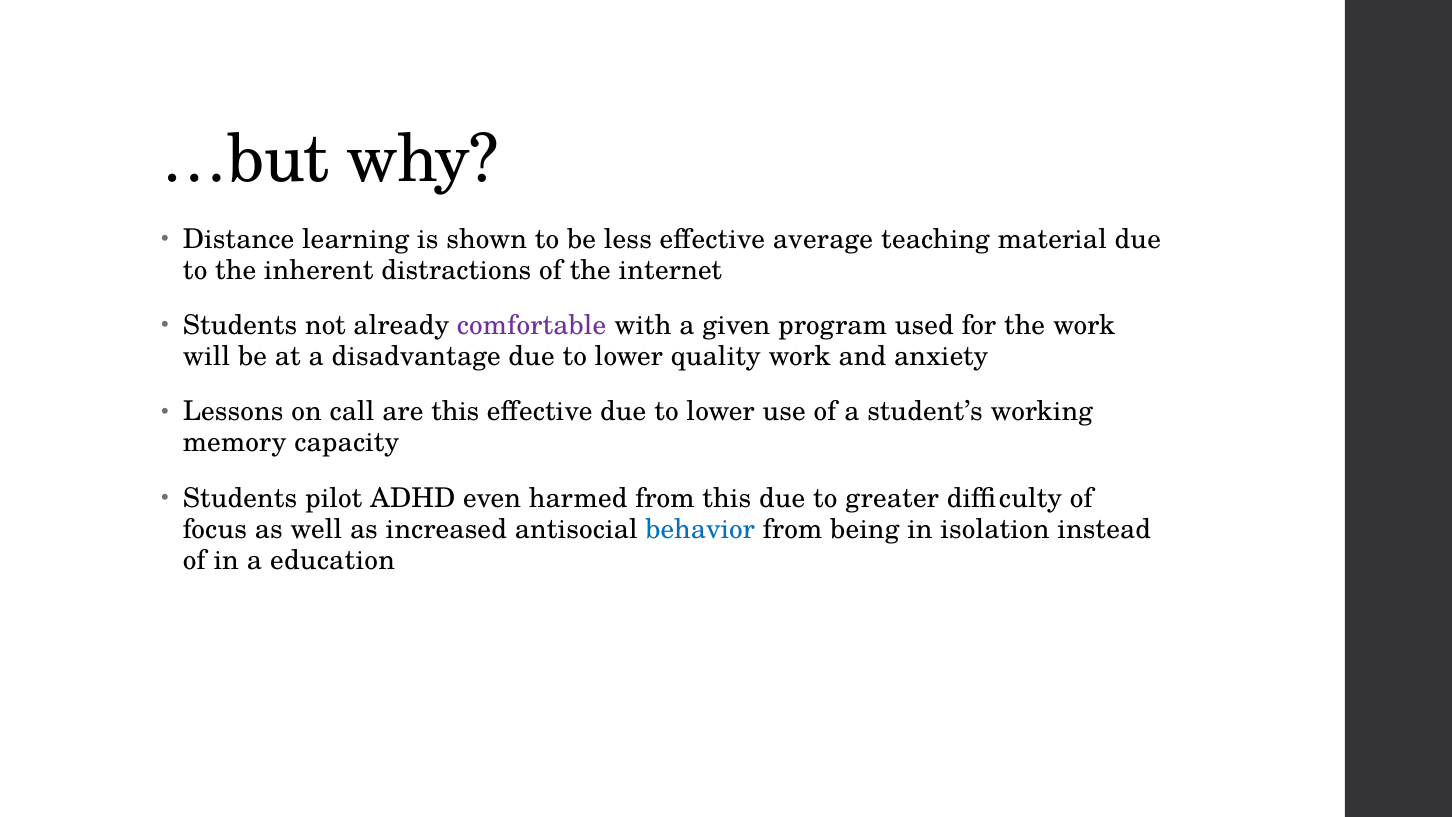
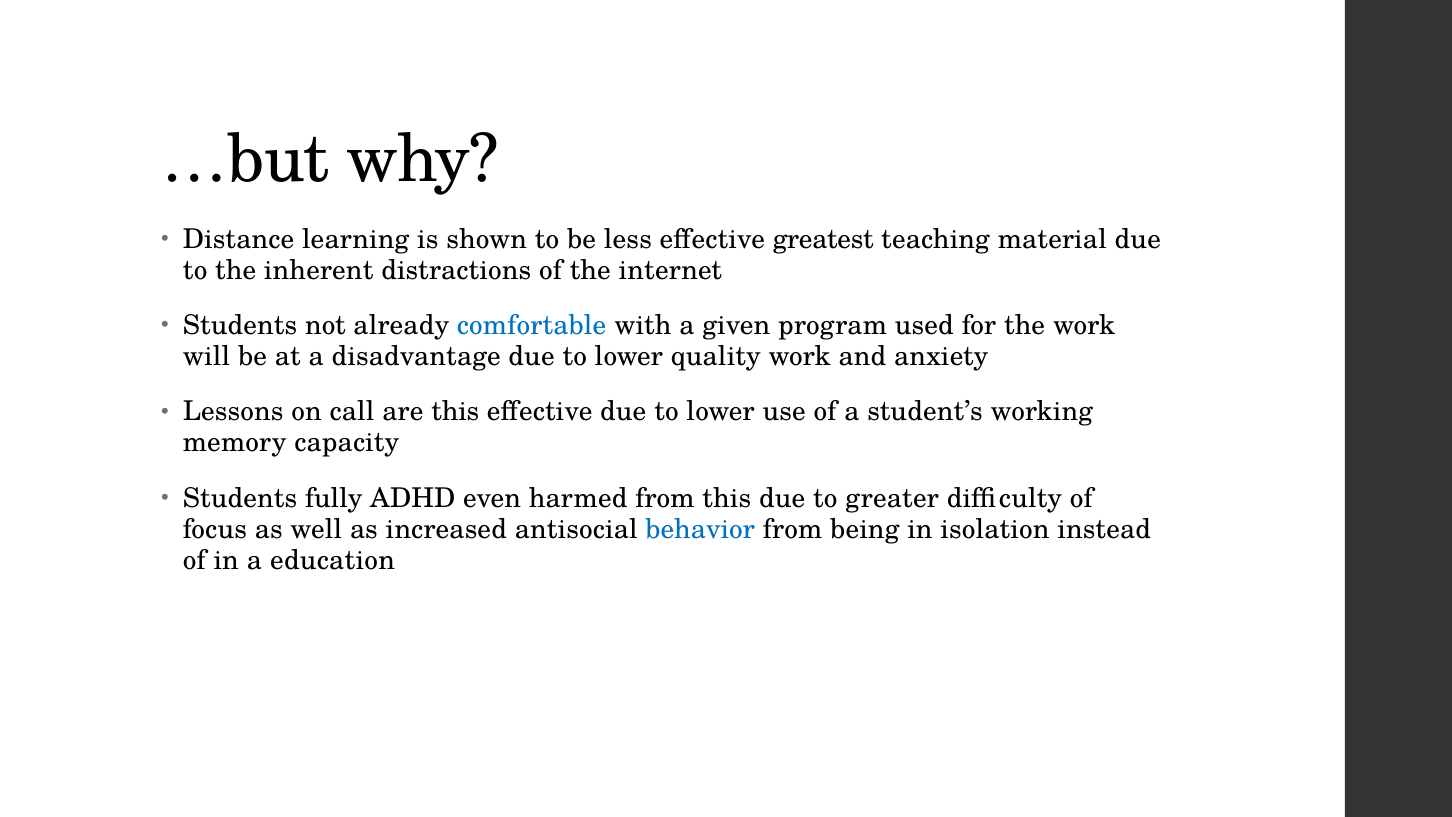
average: average -> greatest (823, 239)
comfortable colour: purple -> blue (532, 325)
pilot: pilot -> fully (334, 498)
